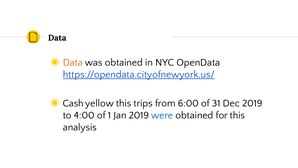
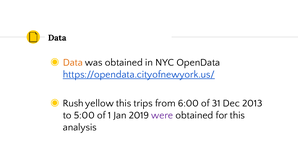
Cash: Cash -> Rush (73, 103)
Dec 2019: 2019 -> 2013 (252, 103)
4:00: 4:00 -> 5:00 (84, 115)
were colour: blue -> purple (162, 115)
